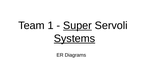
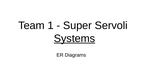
Super underline: present -> none (77, 25)
